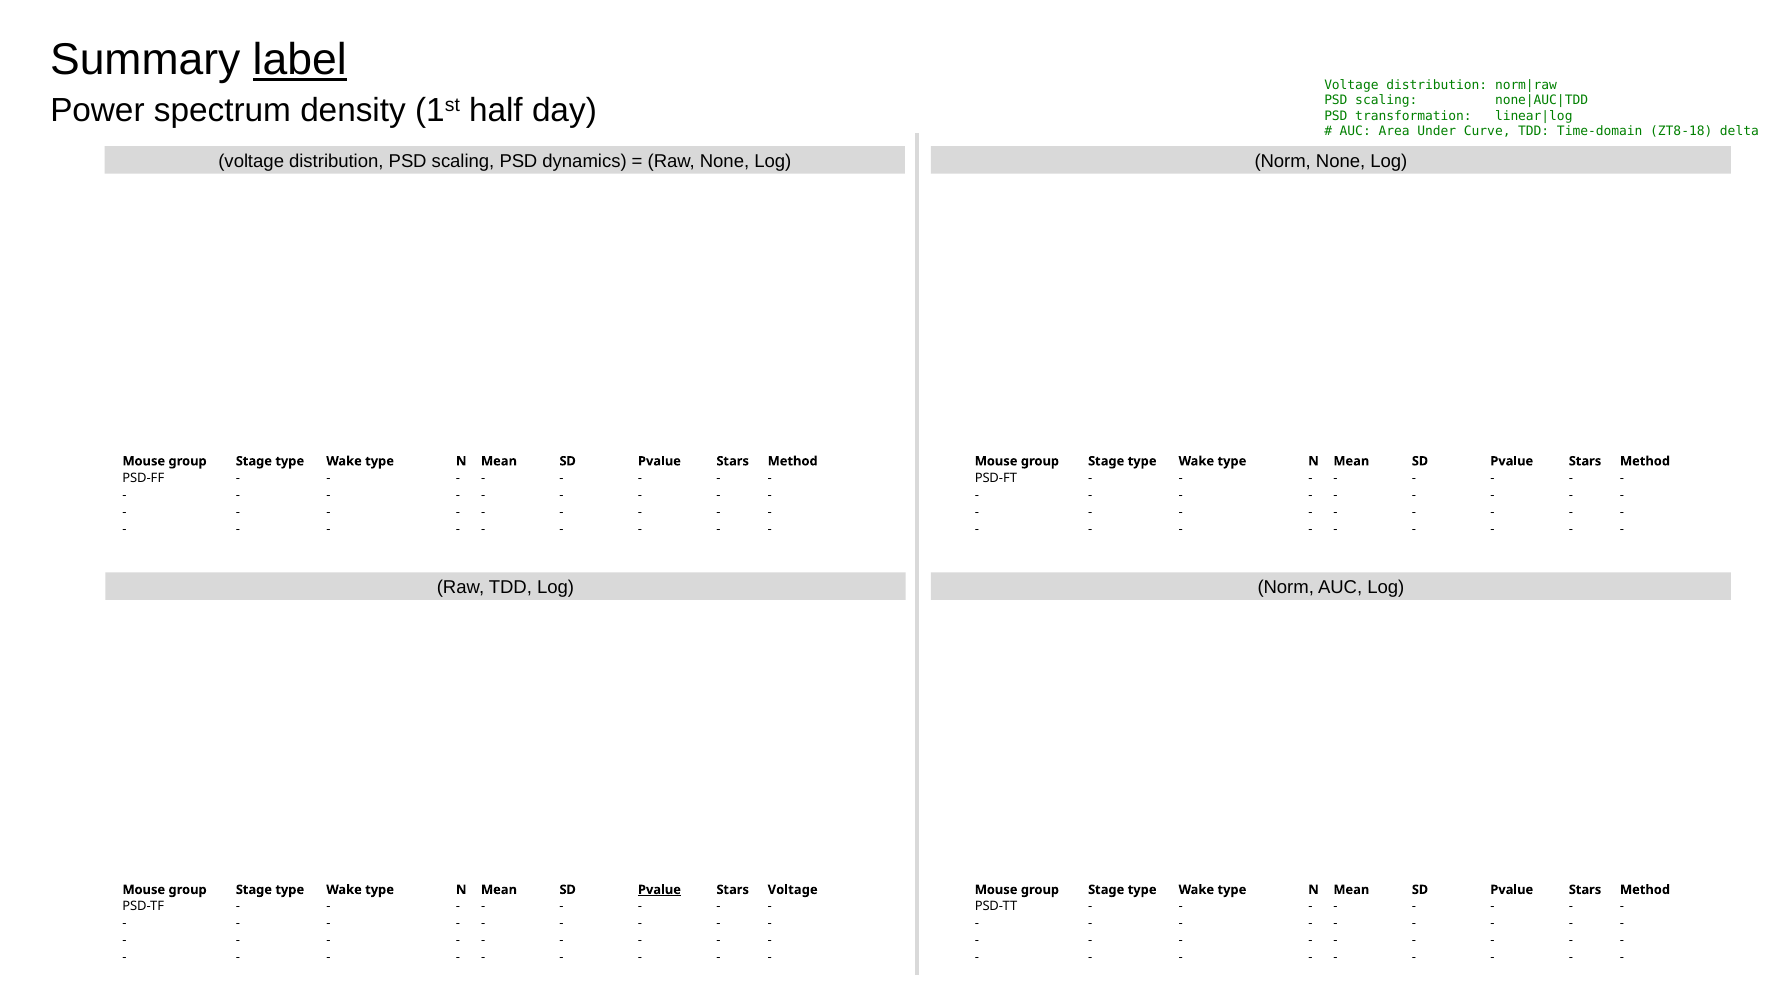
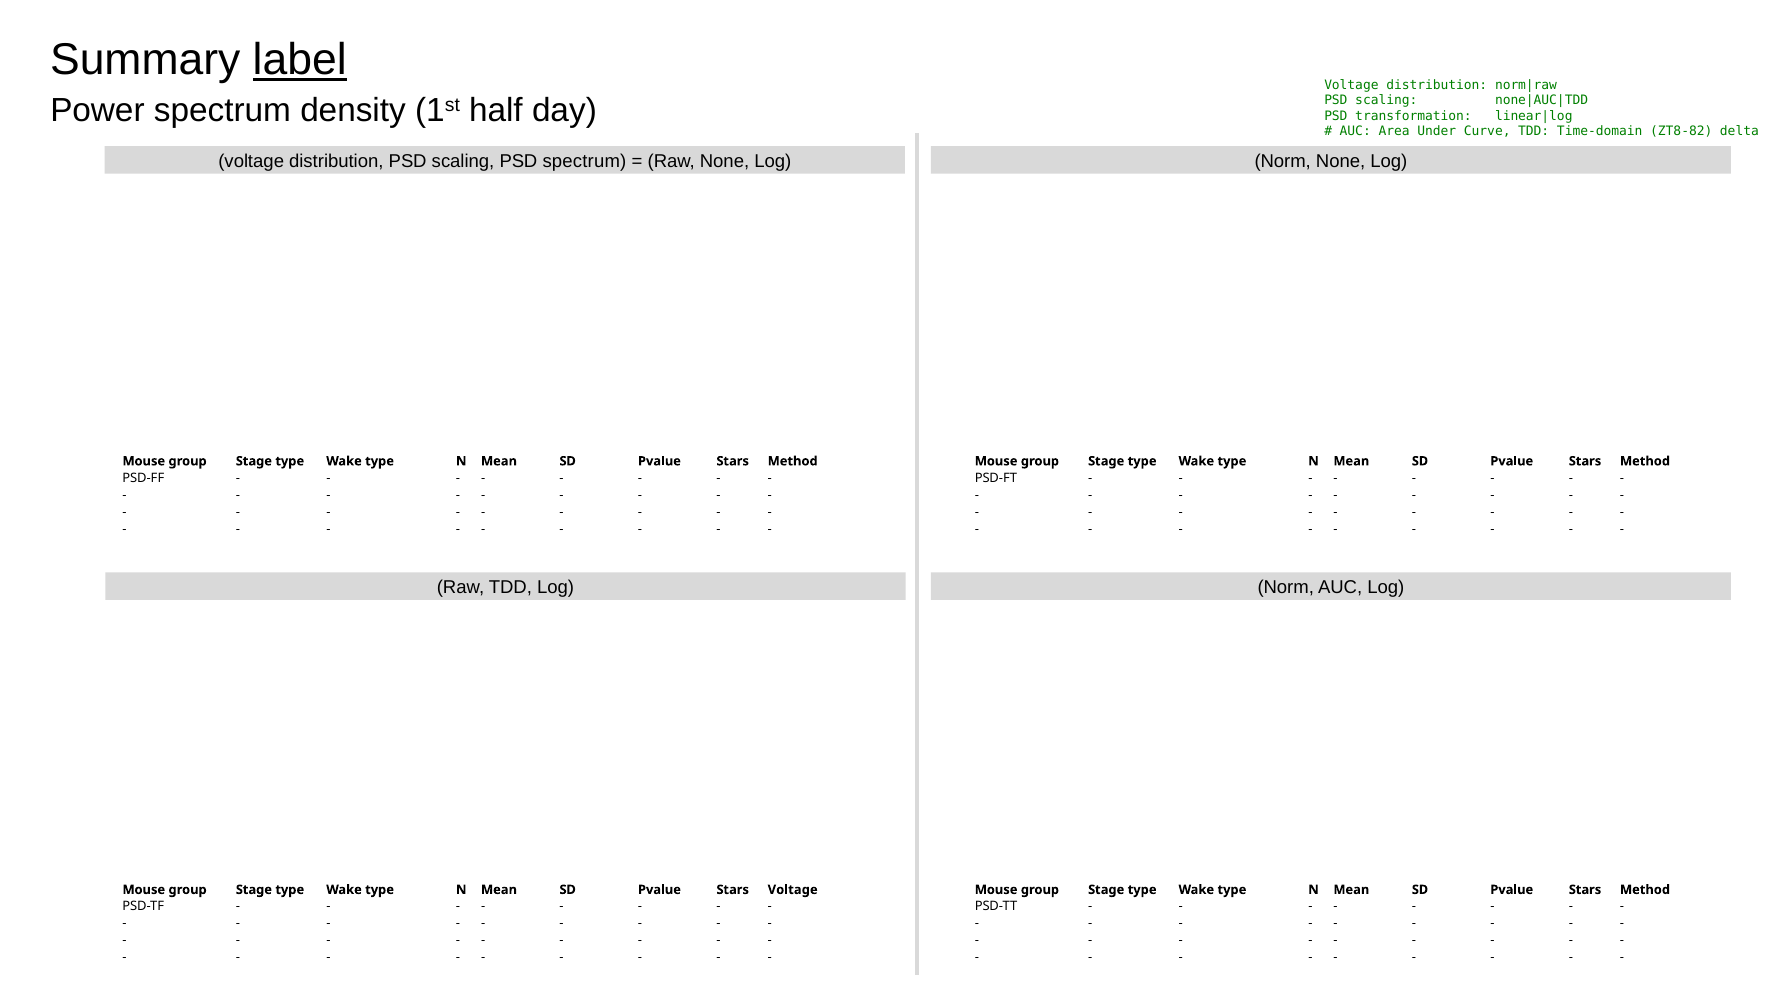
ZT8-18: ZT8-18 -> ZT8-82 (1681, 132)
PSD dynamics: dynamics -> spectrum (584, 161)
Pvalue underline: present -> none (659, 889)
